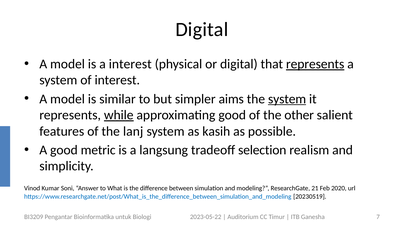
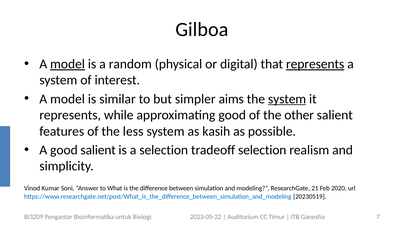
Digital: Digital -> Gilboa (202, 29)
model underline: none -> present (68, 64)
a interest: interest -> random (130, 64)
while underline: present -> none (119, 115)
lanj: lanj -> less (133, 131)
good metric: metric -> salient (98, 150)
a langsung: langsung -> selection (164, 150)
